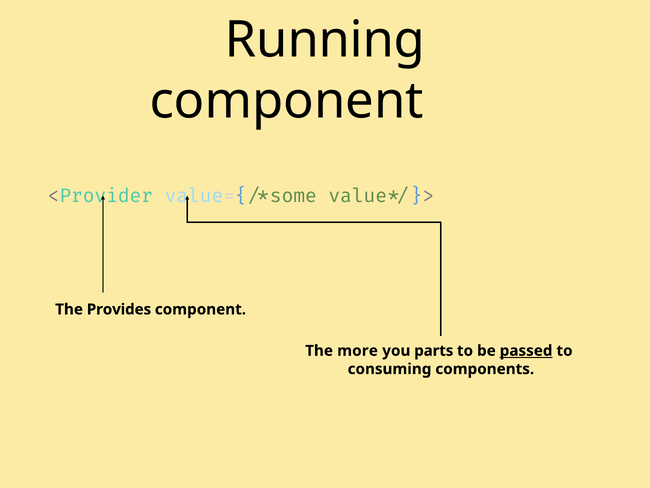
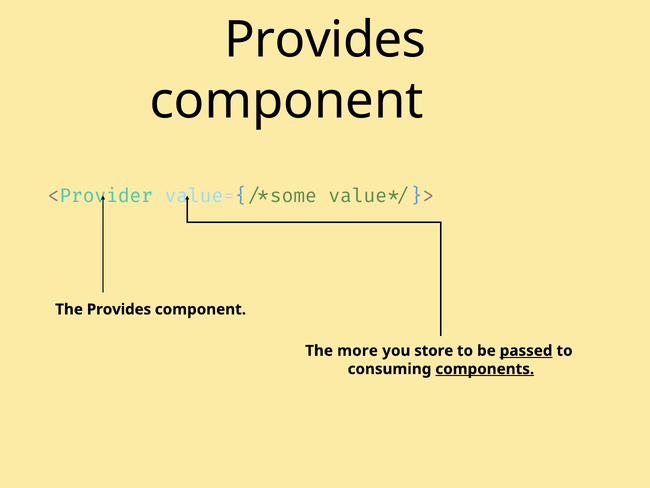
Running: Running -> Provides (325, 40)
parts: parts -> store (434, 350)
components underline: none -> present (485, 369)
